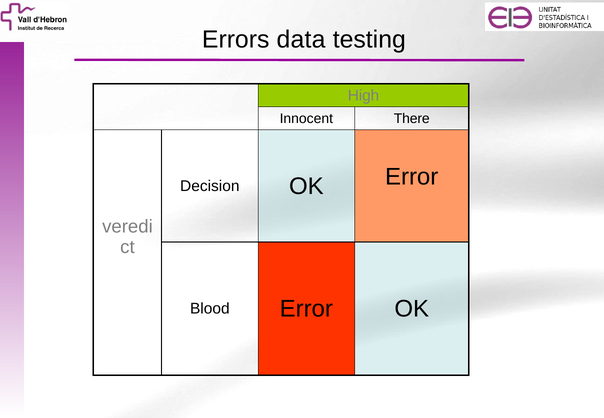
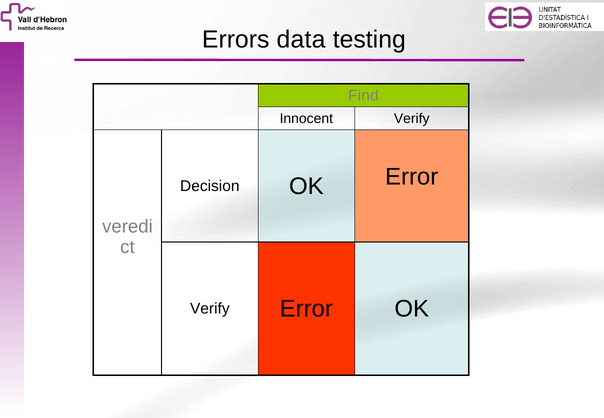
High: High -> Find (363, 96)
Innocent There: There -> Verify (412, 119)
Blood: Blood -> Verify (210, 309)
